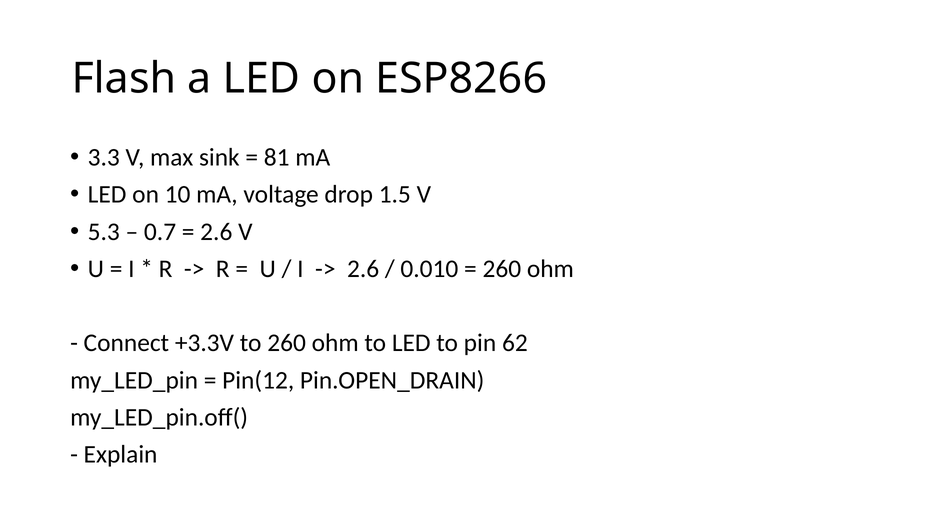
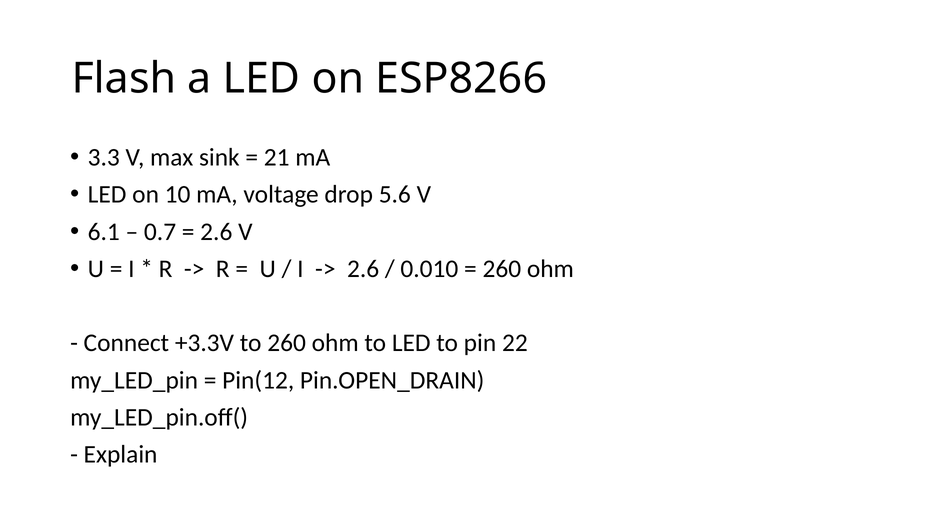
81: 81 -> 21 (277, 158)
1.5: 1.5 -> 5.6 (395, 195)
5.3: 5.3 -> 6.1 (104, 232)
62: 62 -> 22 (515, 344)
